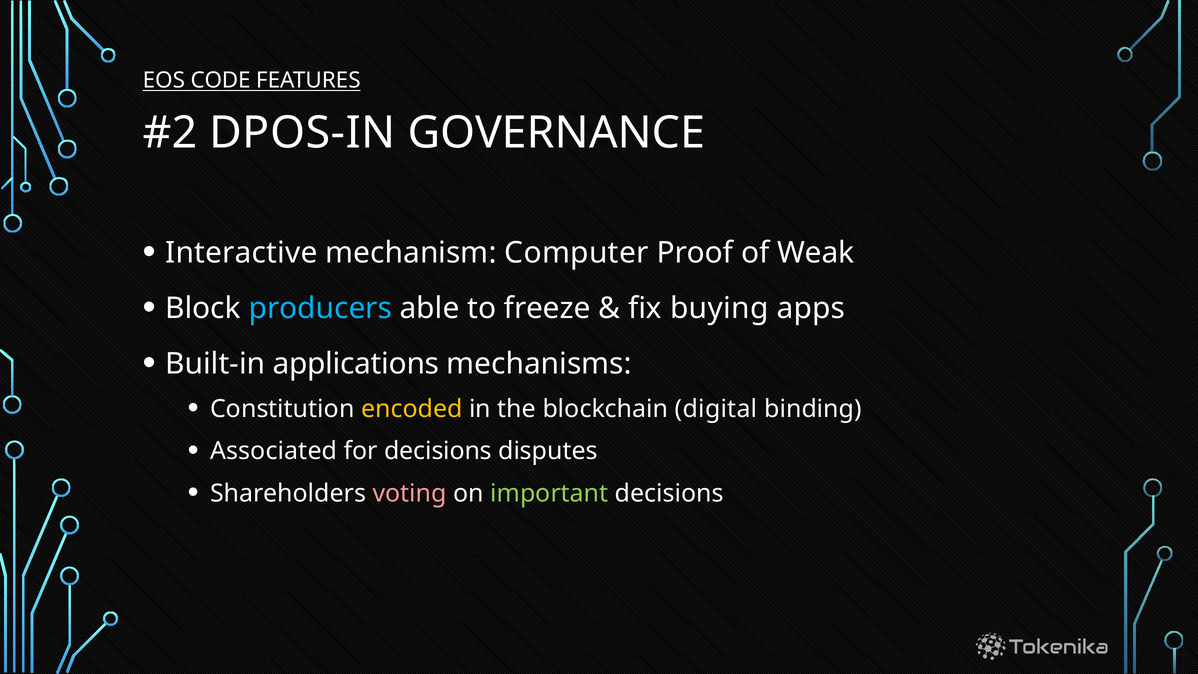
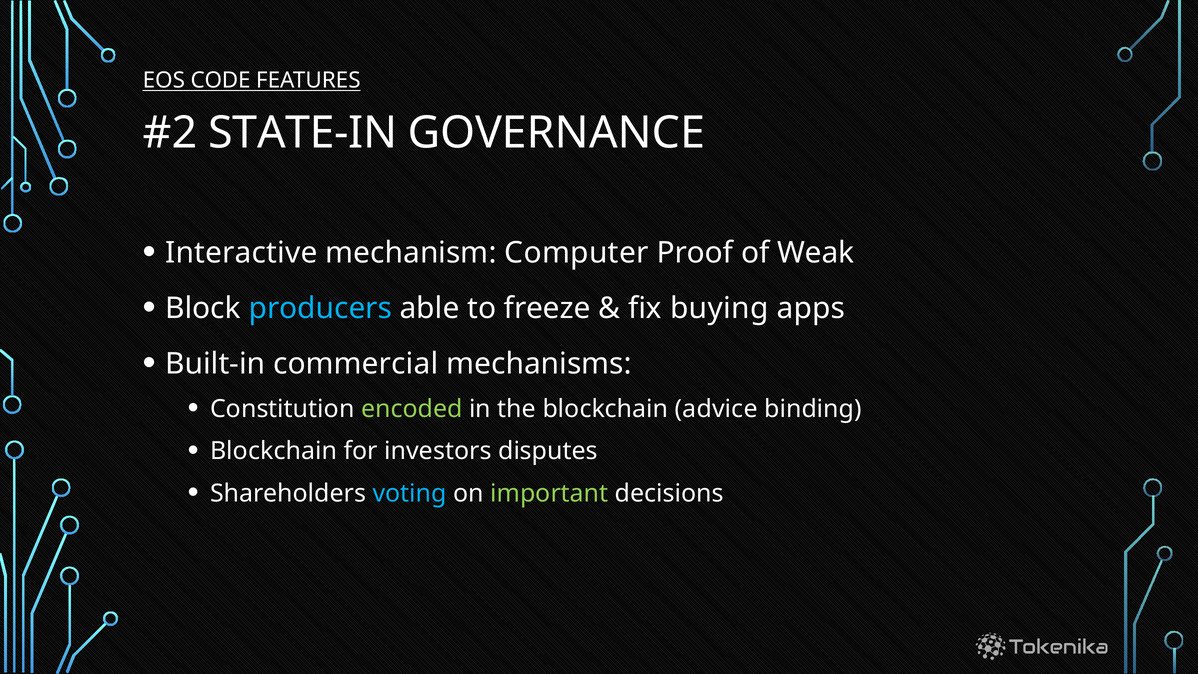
DPOS-IN: DPOS-IN -> STATE-IN (303, 133)
applications: applications -> commercial (356, 364)
encoded colour: yellow -> light green (412, 409)
digital: digital -> advice (716, 409)
Associated: Associated -> Blockchain (274, 451)
for decisions: decisions -> investors (438, 451)
voting colour: pink -> light blue (410, 493)
